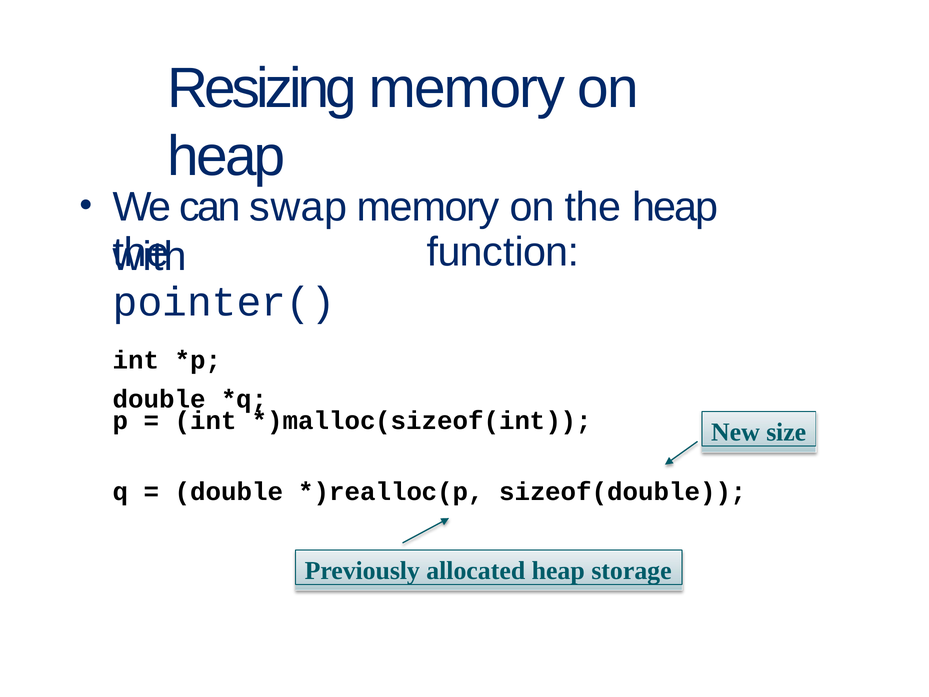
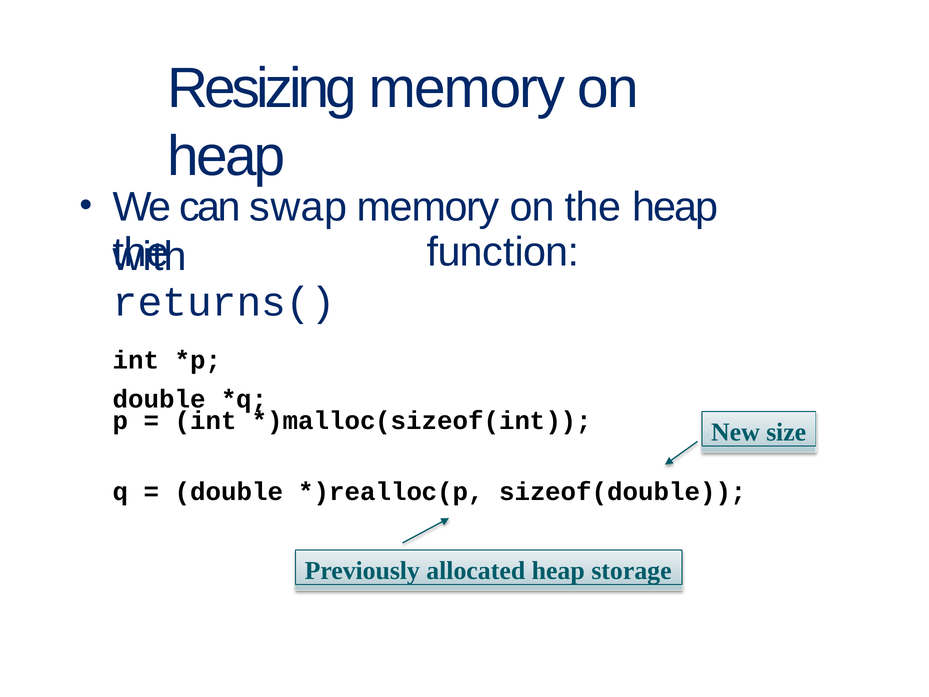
pointer(: pointer( -> returns( (224, 302)
